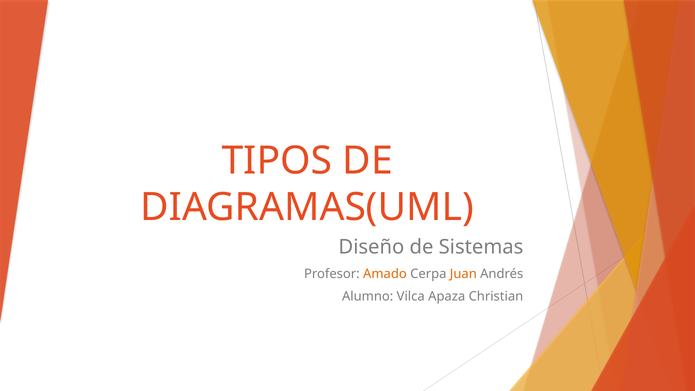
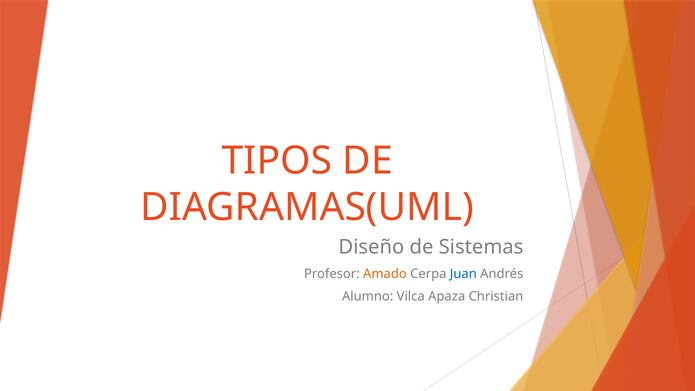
Juan colour: orange -> blue (463, 274)
